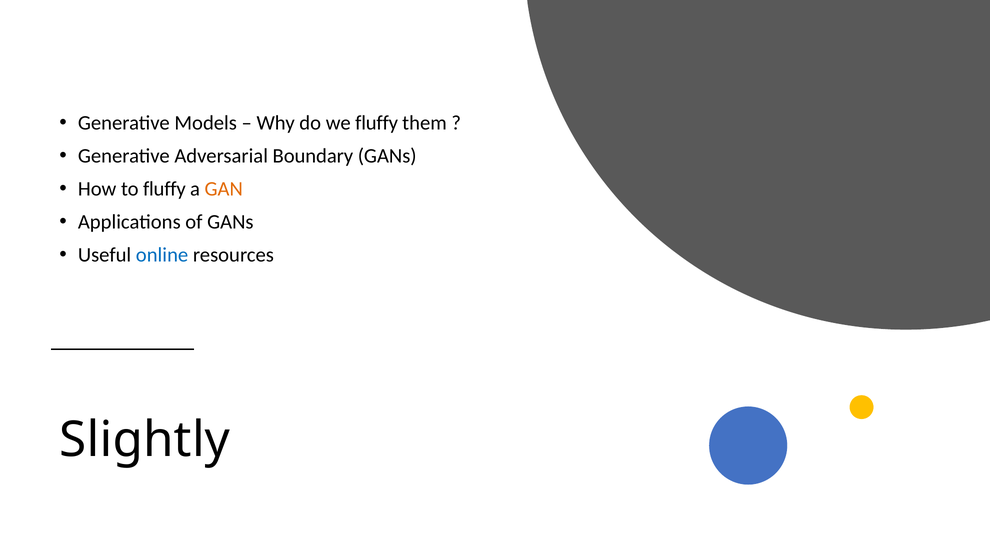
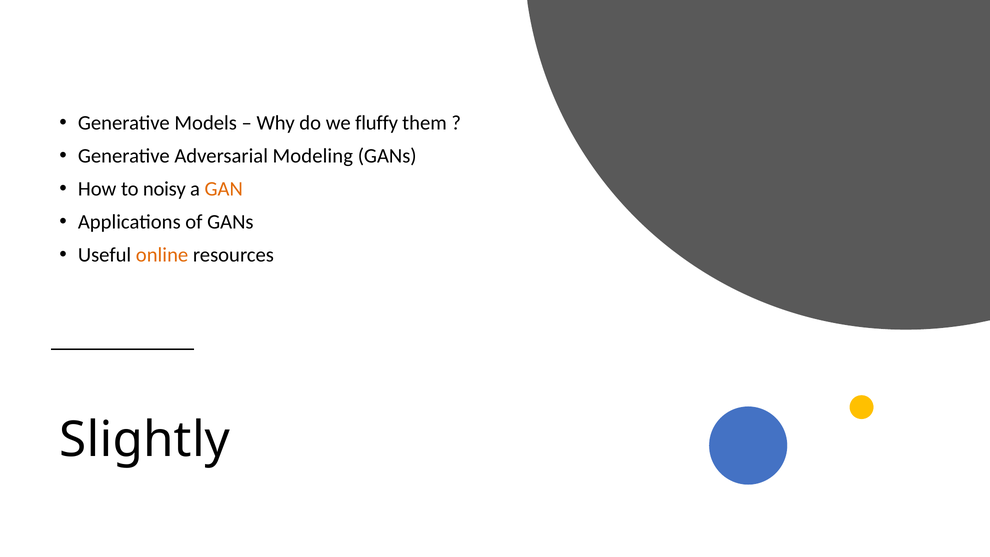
Boundary: Boundary -> Modeling (313, 156)
to fluffy: fluffy -> noisy (164, 189)
online colour: blue -> orange (162, 255)
